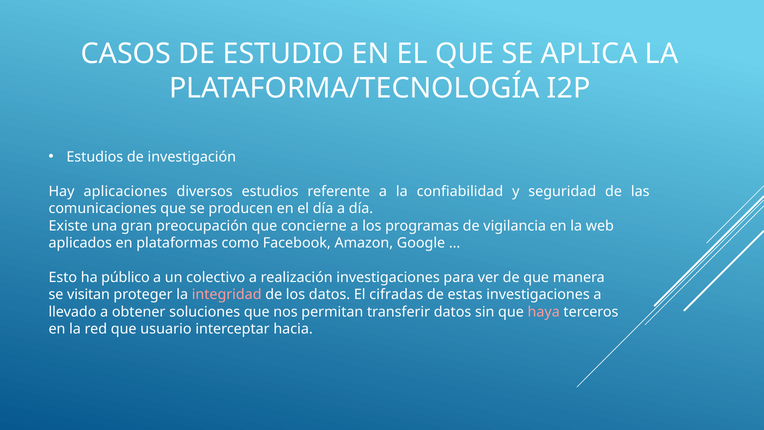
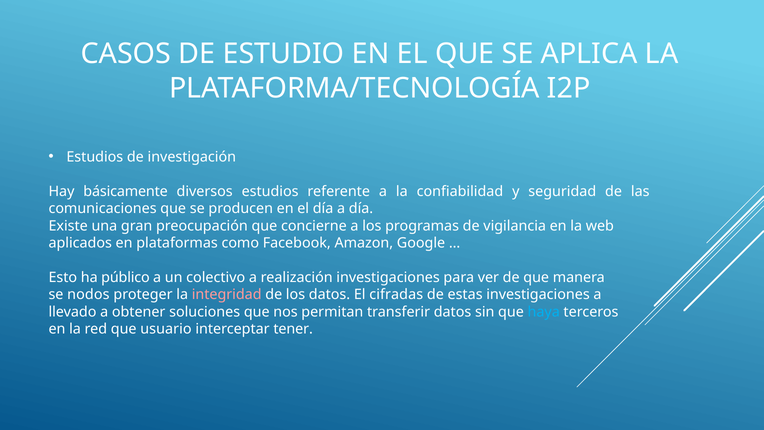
aplicaciones: aplicaciones -> básicamente (126, 191)
visitan: visitan -> nodos (88, 294)
haya colour: pink -> light blue (544, 312)
hacia: hacia -> tener (293, 329)
